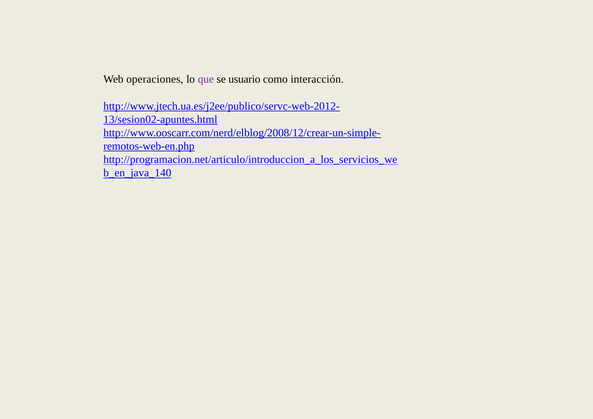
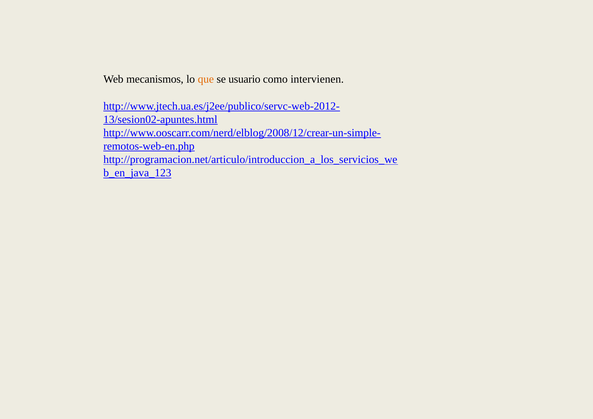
operaciones: operaciones -> mecanismos (155, 79)
que colour: purple -> orange (206, 79)
interacción: interacción -> intervienen (317, 79)
b_en_java_140: b_en_java_140 -> b_en_java_123 (137, 173)
